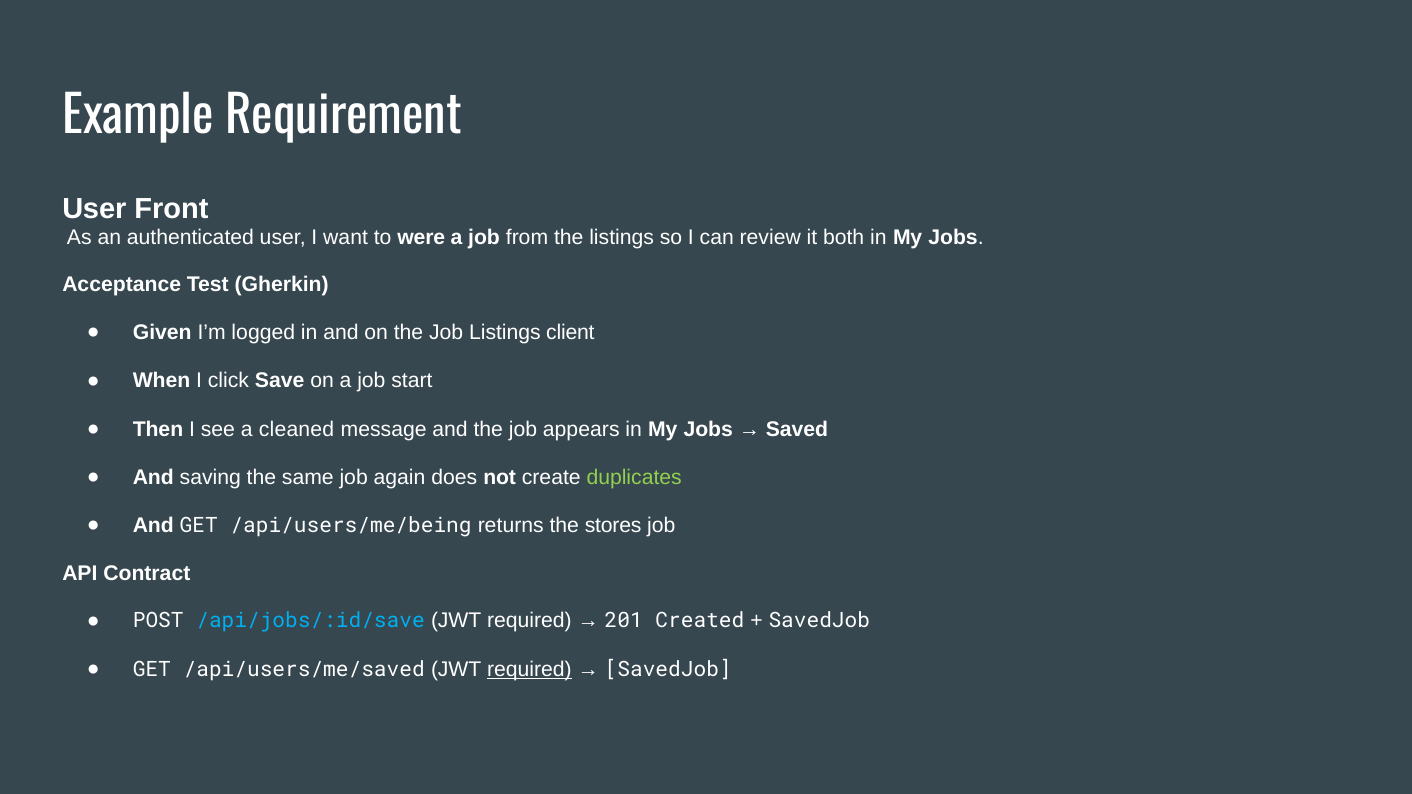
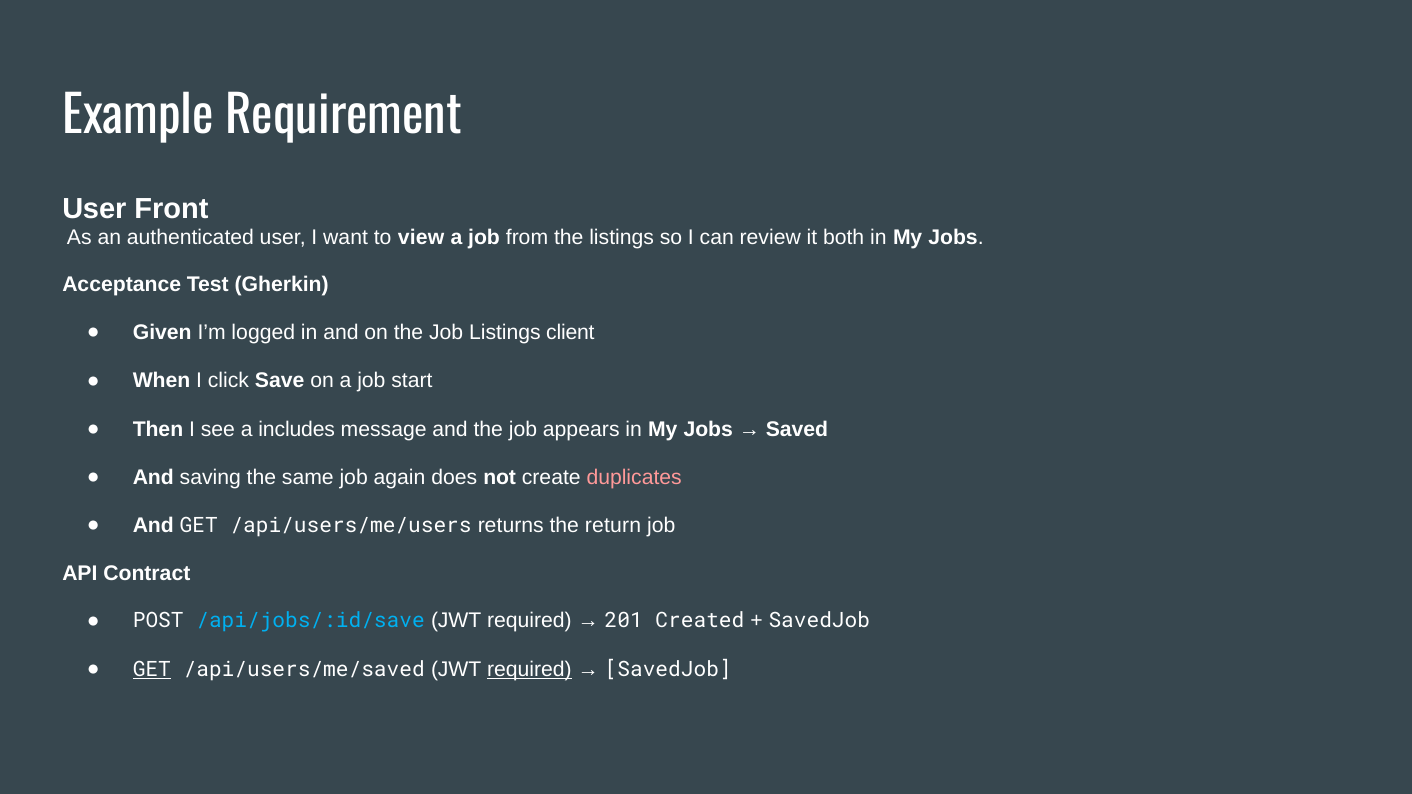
were: were -> view (421, 237)
cleaned: cleaned -> includes (297, 429)
duplicates colour: light green -> pink (634, 477)
/api/users/me/being: /api/users/me/being -> /api/users/me/users (351, 526)
stores: stores -> return (613, 526)
GET underline: none -> present (152, 669)
